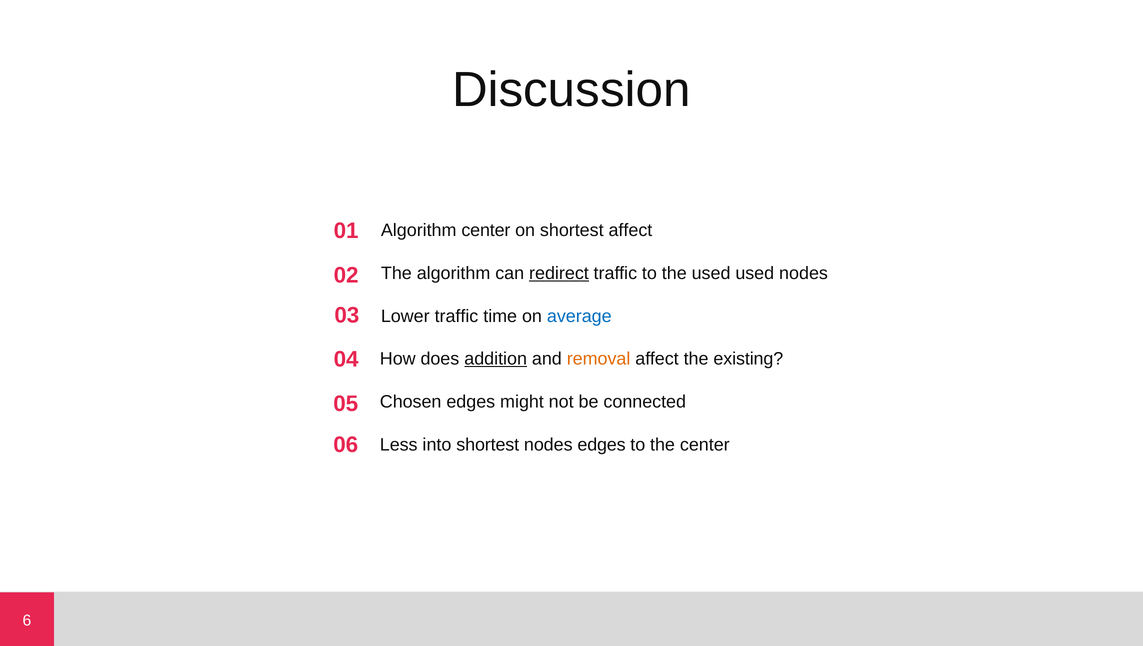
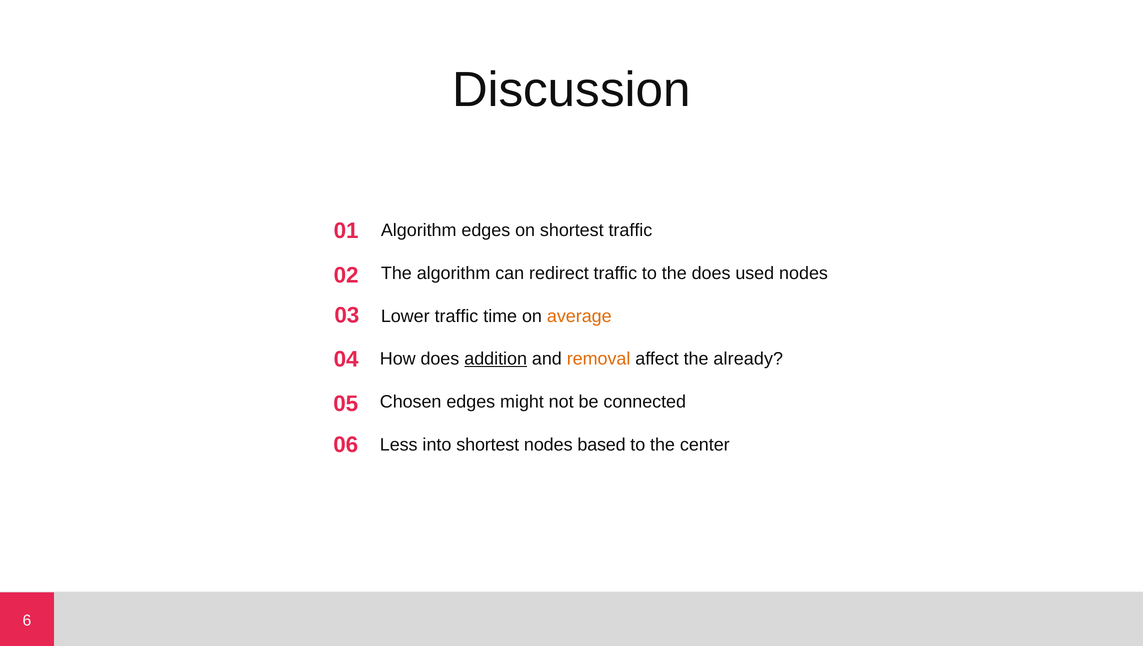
Algorithm center: center -> edges (486, 230)
shortest affect: affect -> traffic (630, 230)
redirect underline: present -> none (559, 274)
the used: used -> does (711, 274)
average colour: blue -> orange (579, 317)
existing: existing -> already (748, 359)
nodes edges: edges -> based (602, 445)
